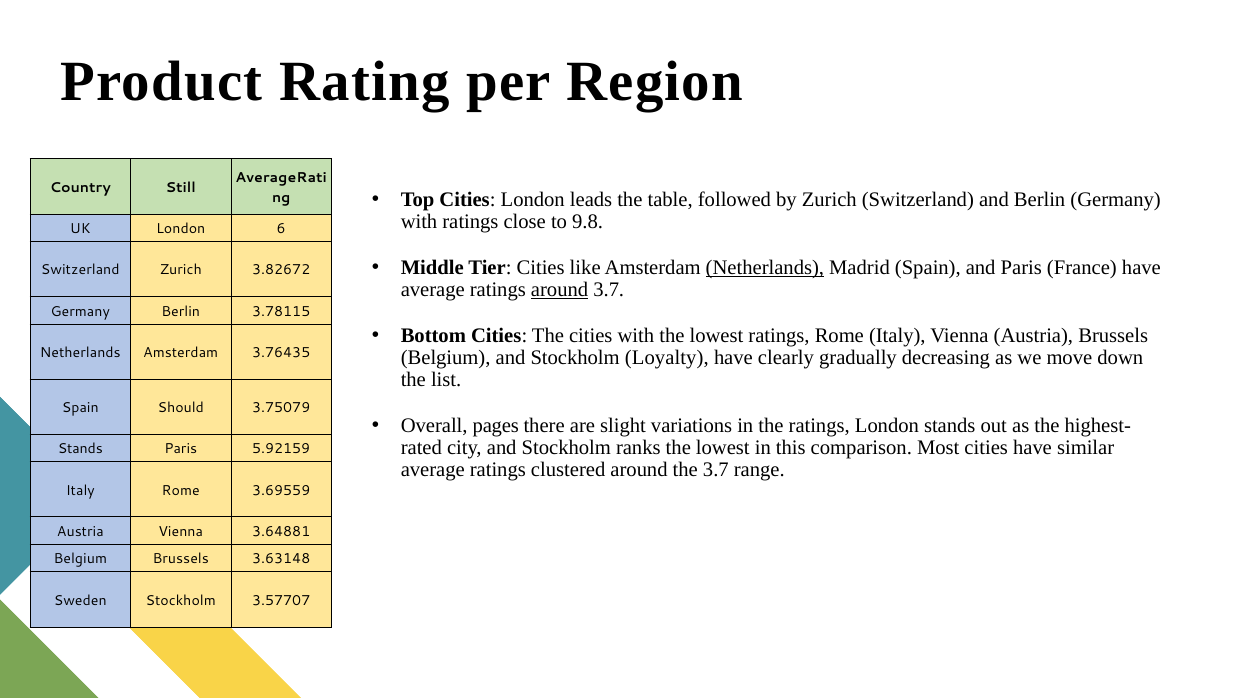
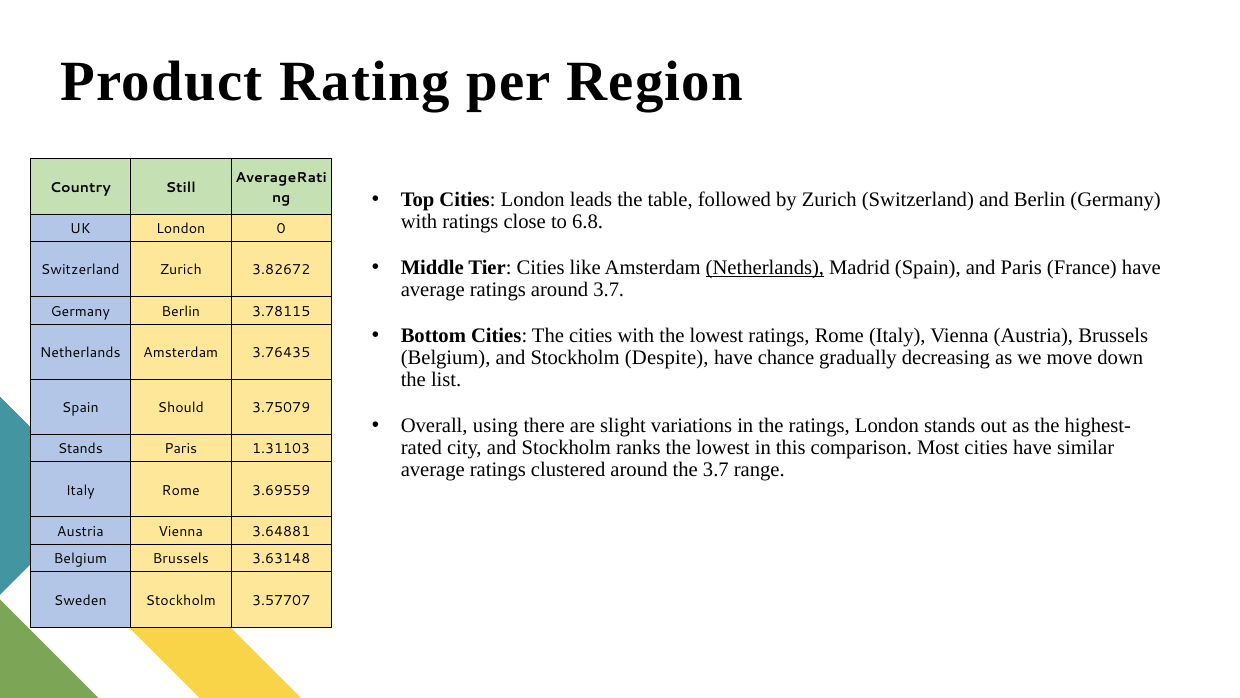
9.8: 9.8 -> 6.8 (588, 222)
6: 6 -> 0 (281, 229)
around underline: present -> none (560, 290)
Loyalty: Loyalty -> Despite (667, 357)
clearly: clearly -> chance (786, 357)
pages: pages -> using (496, 425)
5.92159: 5.92159 -> 1.31103 (281, 449)
